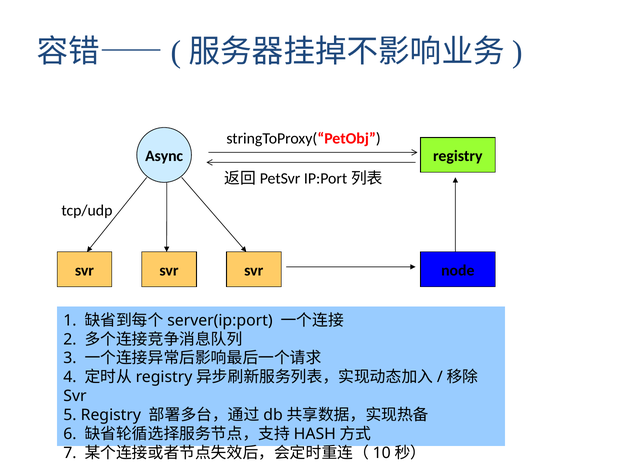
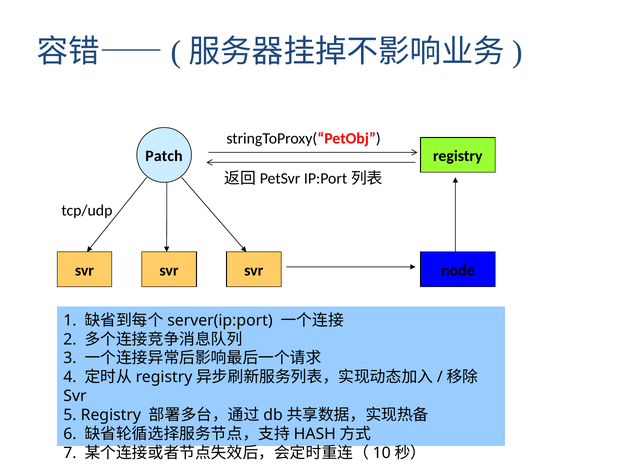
Async: Async -> Patch (164, 156)
